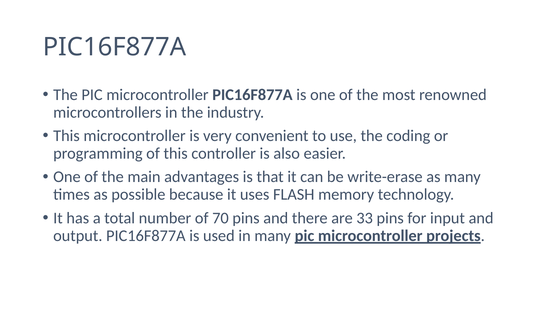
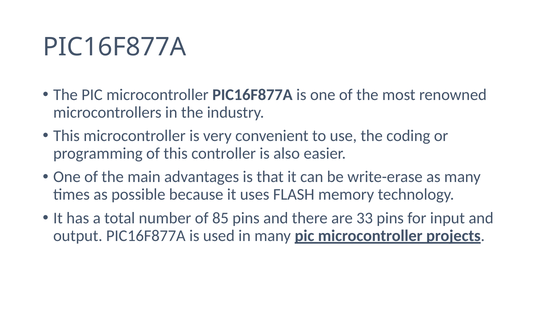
70: 70 -> 85 (220, 218)
